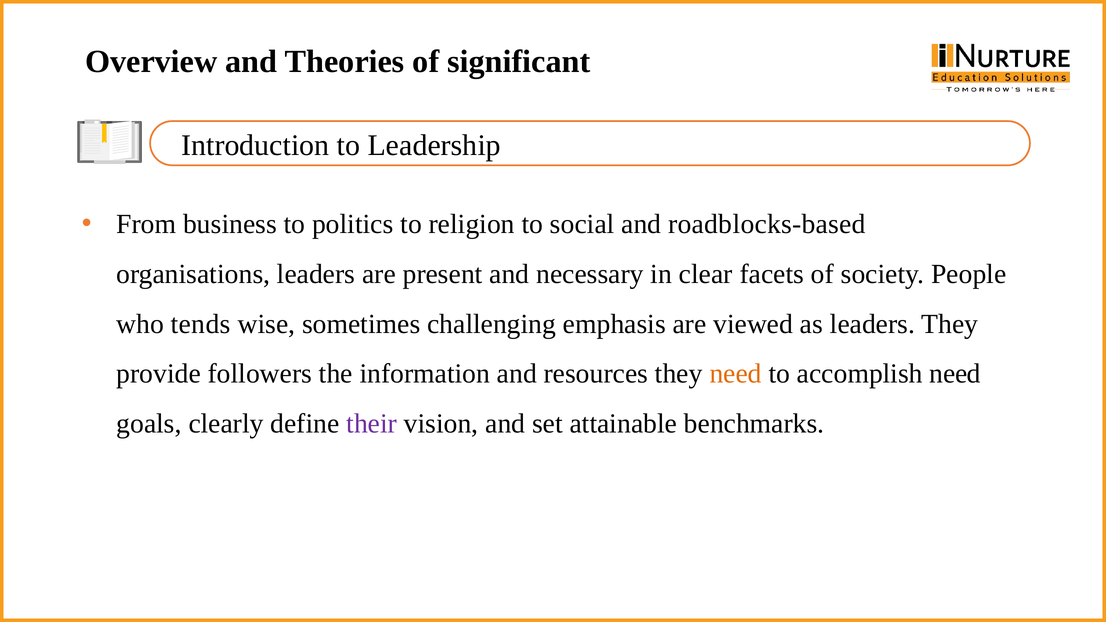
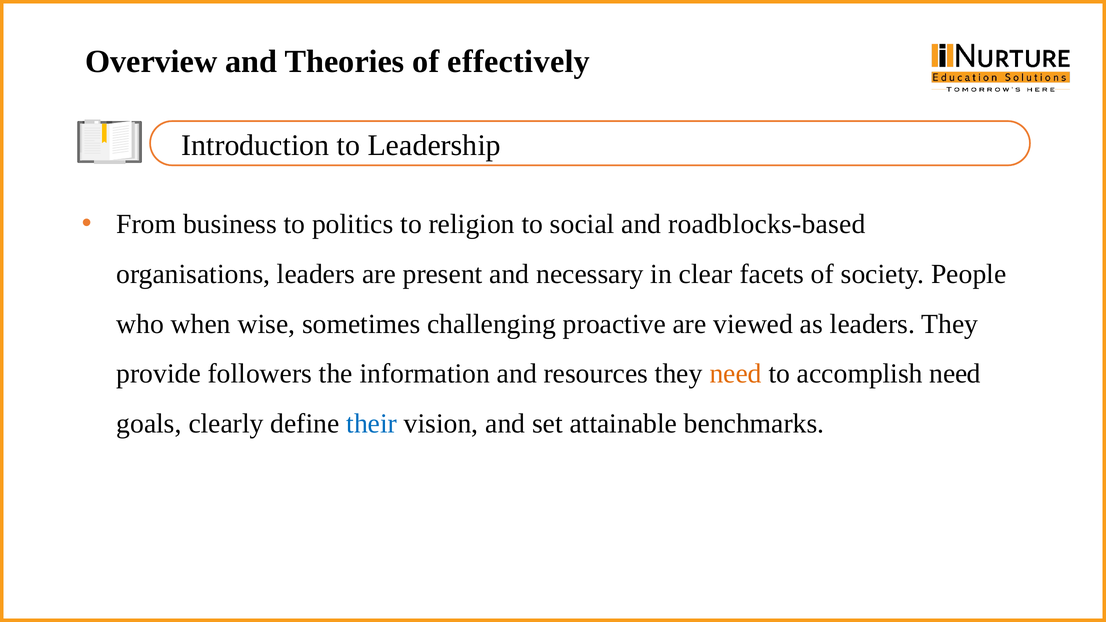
significant: significant -> effectively (519, 62)
tends: tends -> when (201, 324)
emphasis: emphasis -> proactive (614, 324)
their colour: purple -> blue (372, 423)
